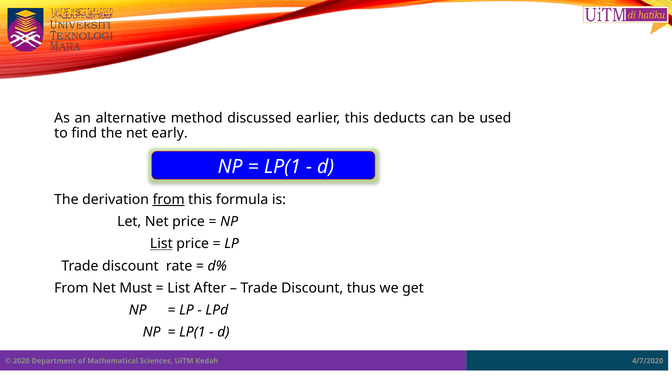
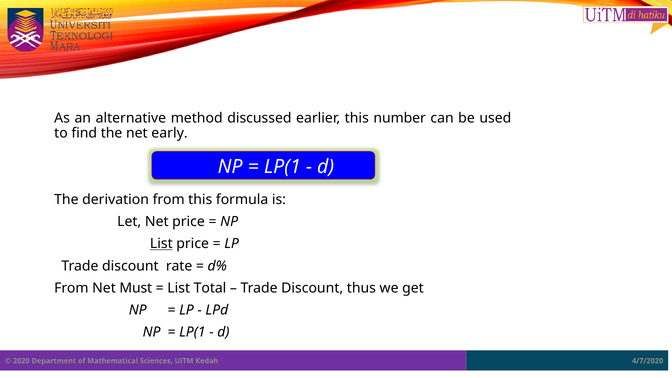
deducts: deducts -> number (400, 118)
from underline: present -> none (169, 200)
After: After -> Total (210, 288)
